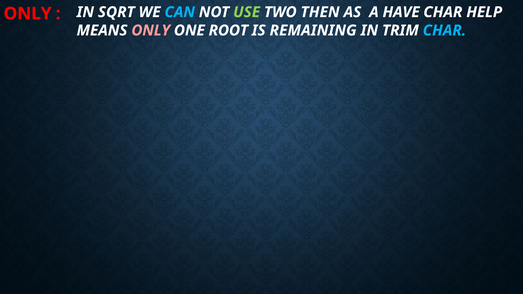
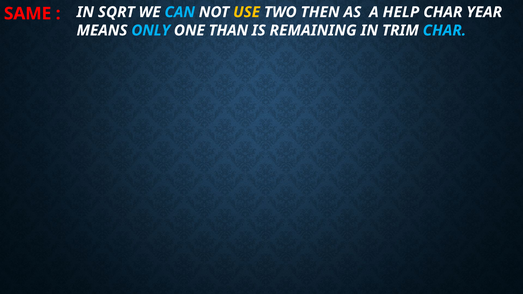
ONLY: ONLY -> SAME (28, 14)
USE colour: light green -> yellow (247, 12)
HAVE: HAVE -> HELP (401, 12)
HELP: HELP -> YEAR (484, 12)
ONLY colour: pink -> light blue (151, 30)
ROOT: ROOT -> THAN (228, 30)
